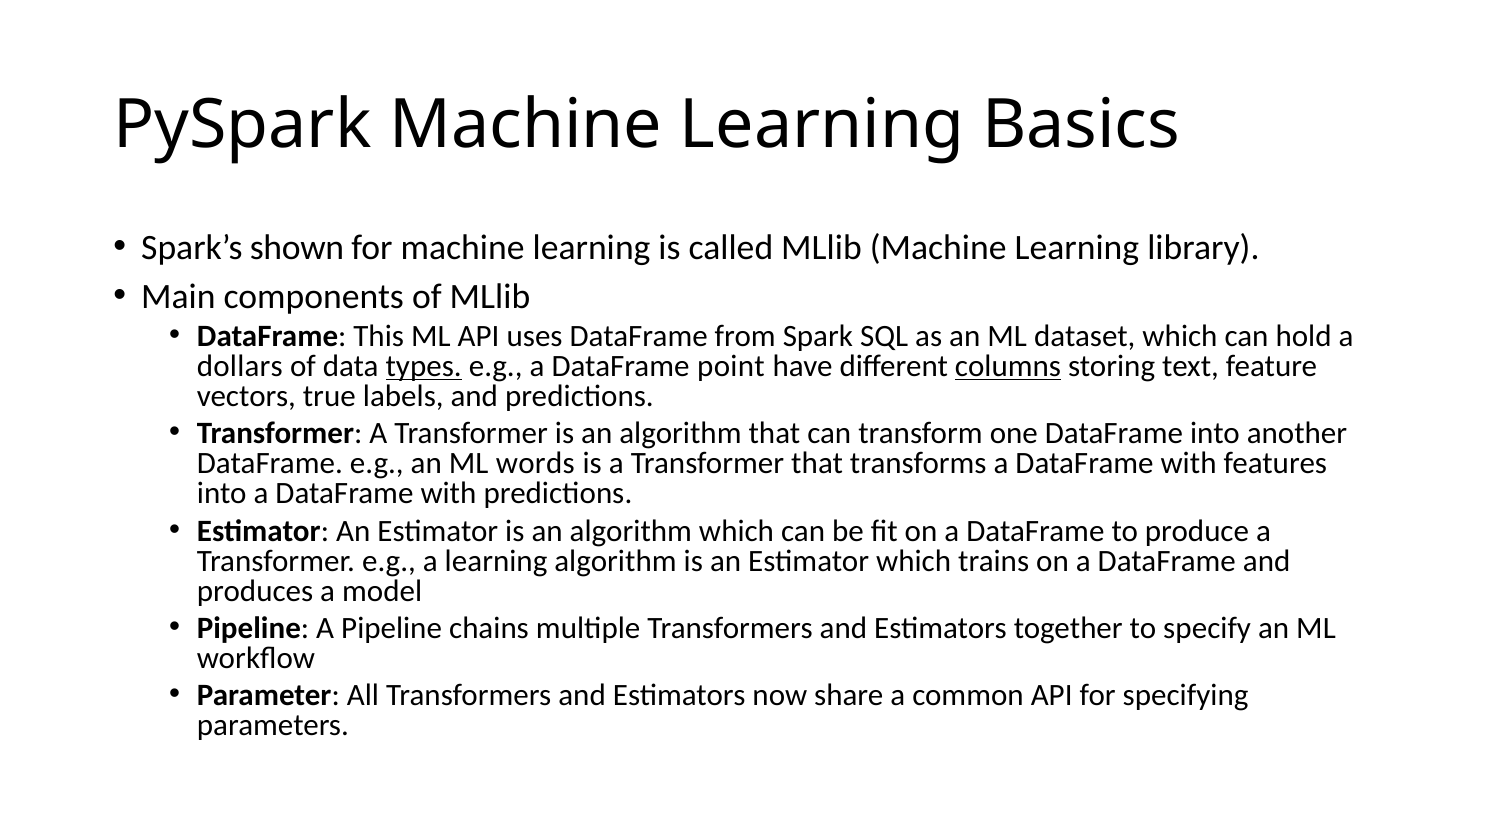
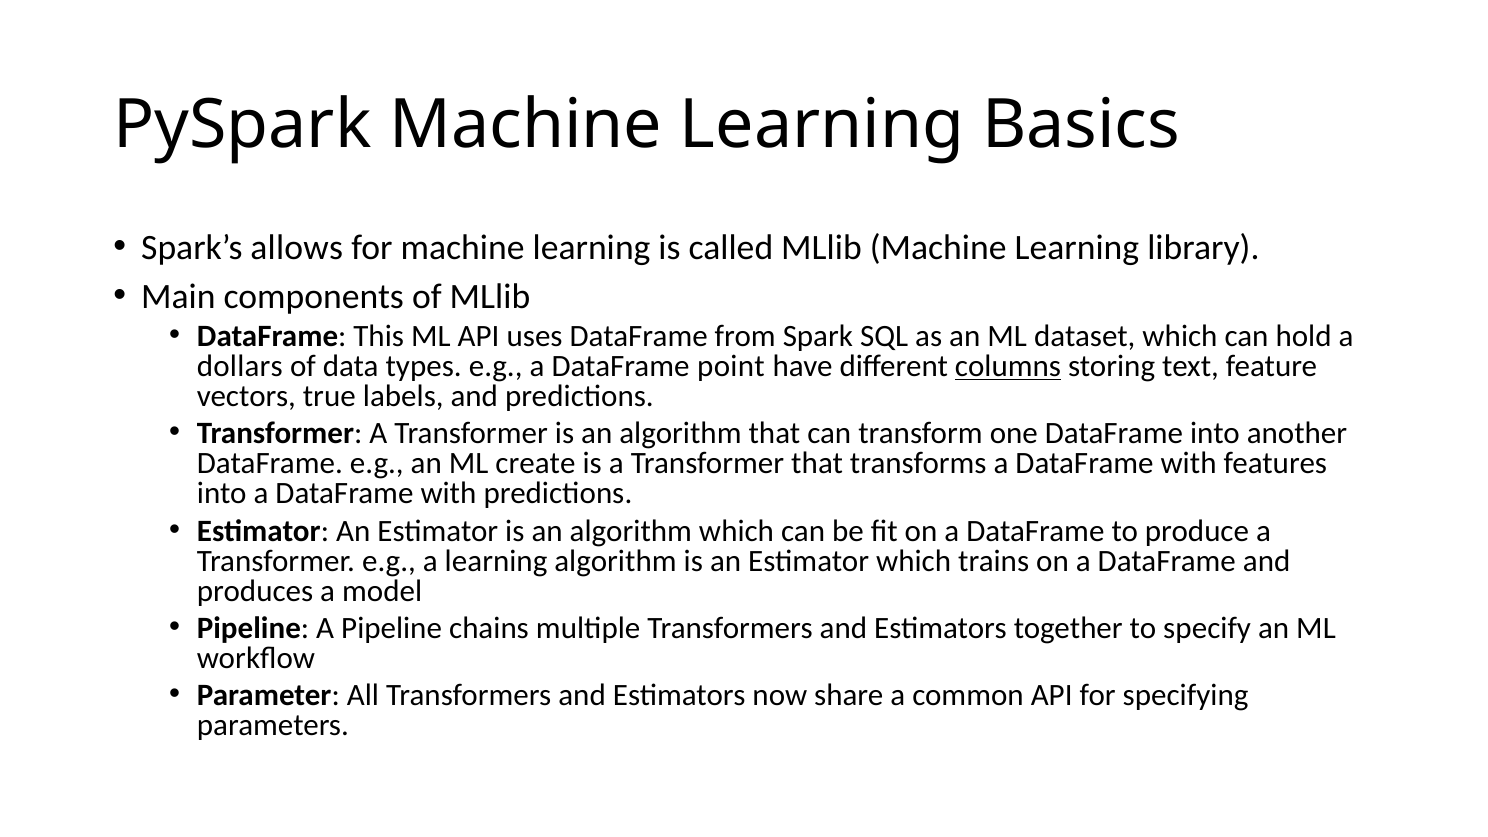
shown: shown -> allows (297, 248)
types underline: present -> none (424, 366)
words: words -> create (535, 464)
